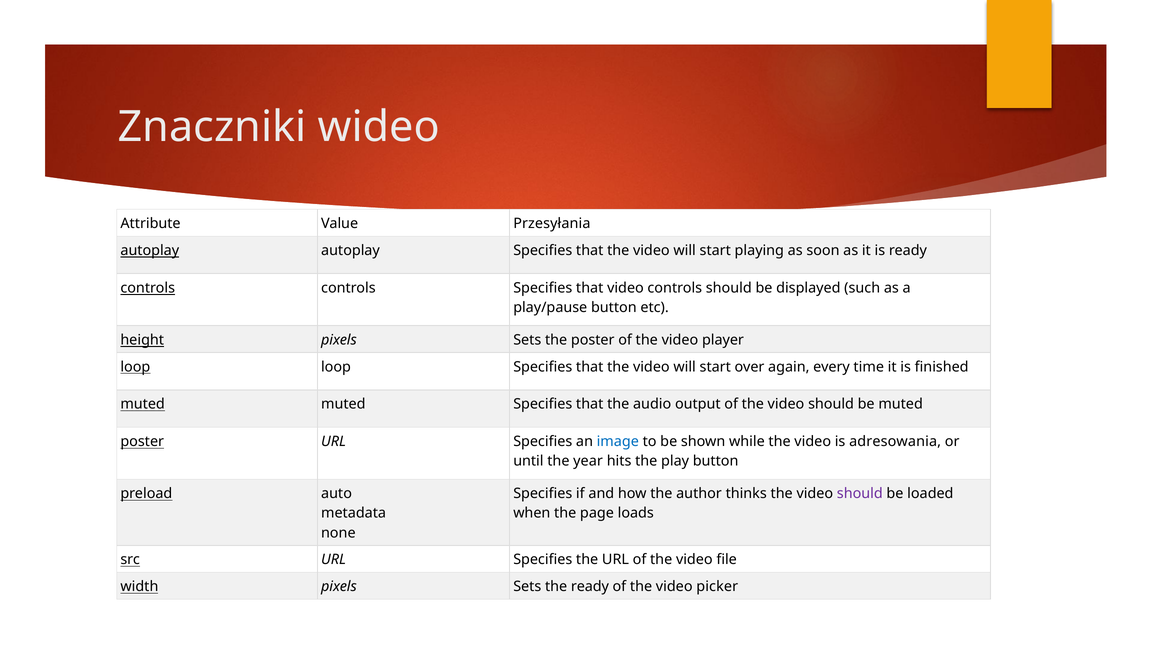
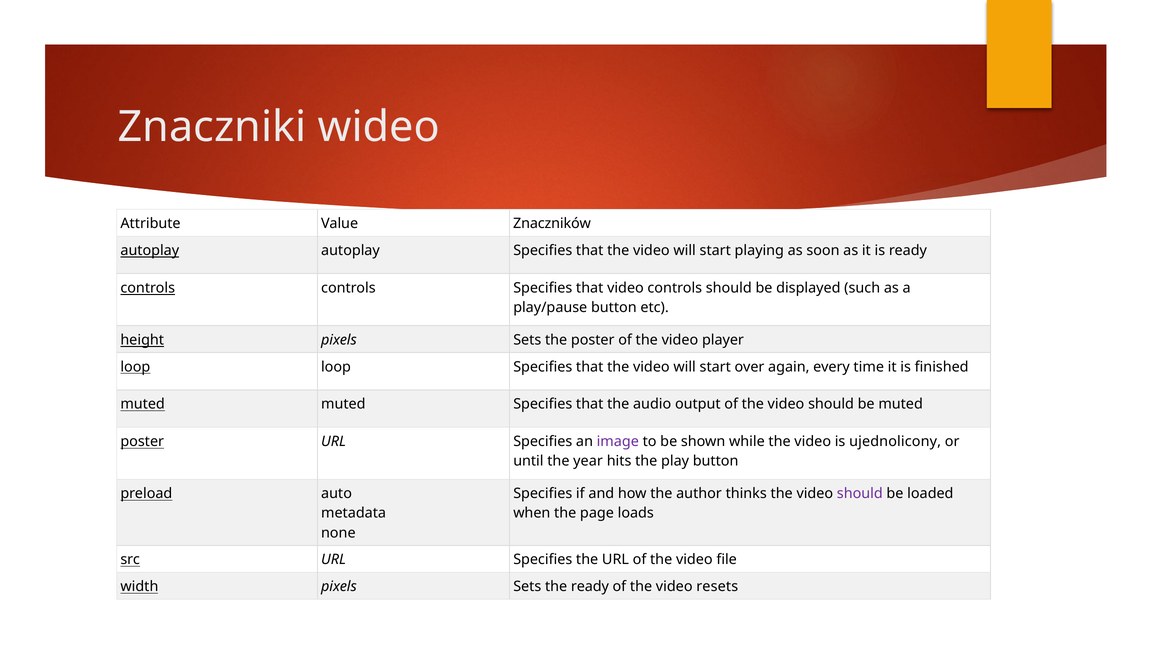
Przesyłania: Przesyłania -> Znaczników (552, 224)
image colour: blue -> purple (618, 442)
adresowania: adresowania -> ujednolicony (895, 442)
picker: picker -> resets (717, 587)
